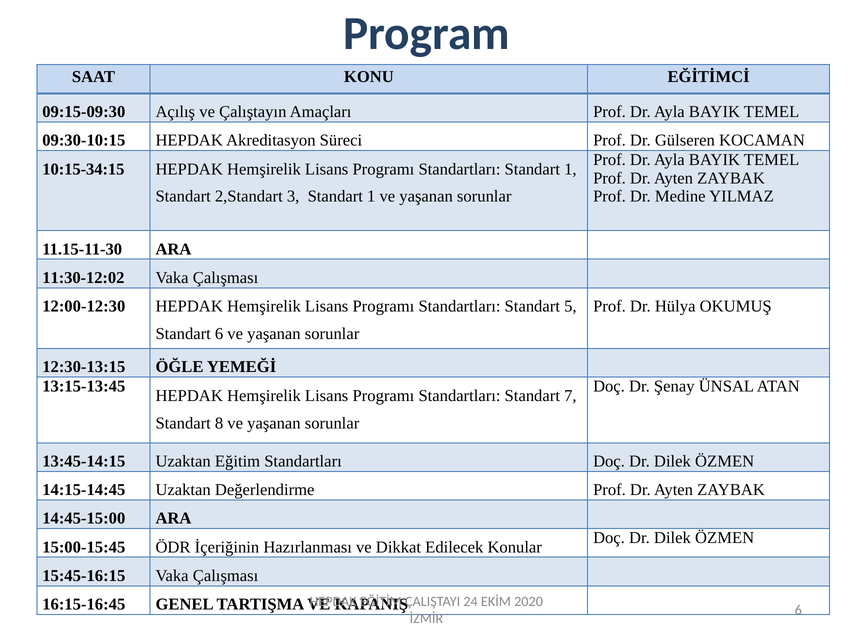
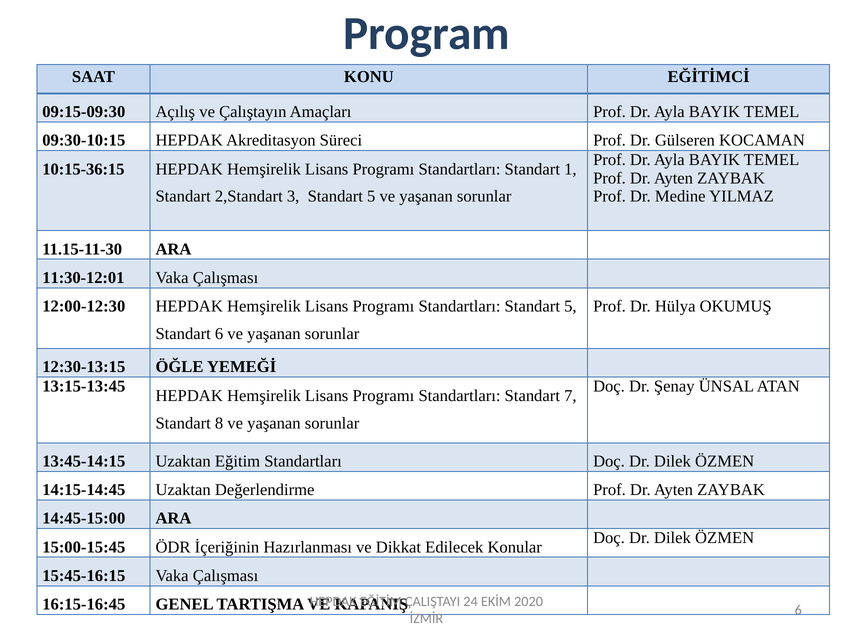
10:15-34:15: 10:15-34:15 -> 10:15-36:15 (83, 169)
3 Standart 1: 1 -> 5 (371, 197)
11:30-12:02: 11:30-12:02 -> 11:30-12:01 (83, 278)
